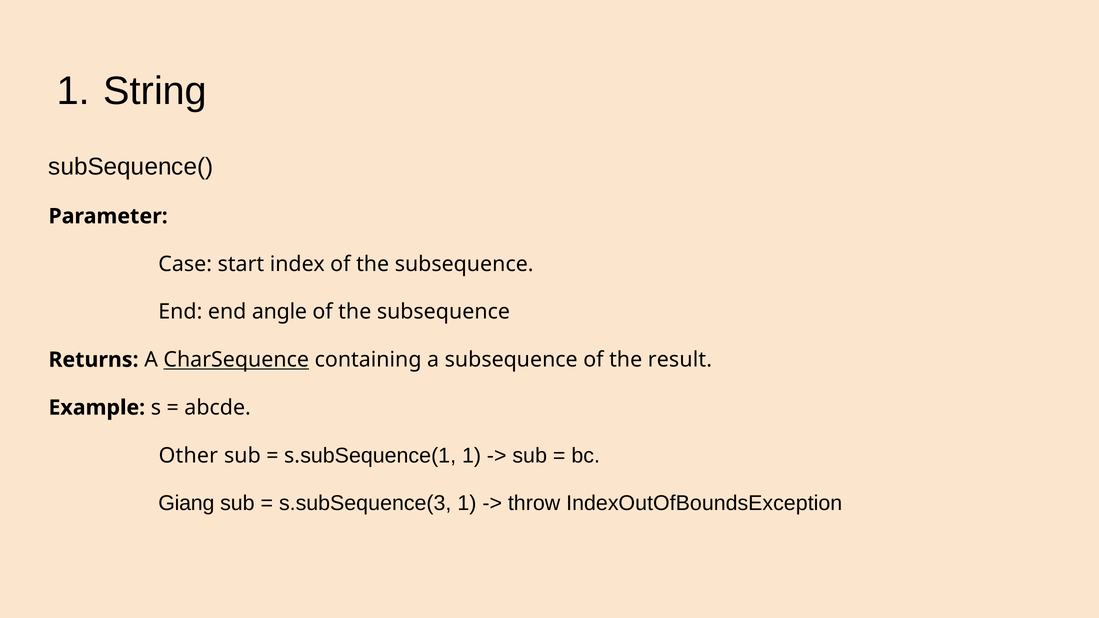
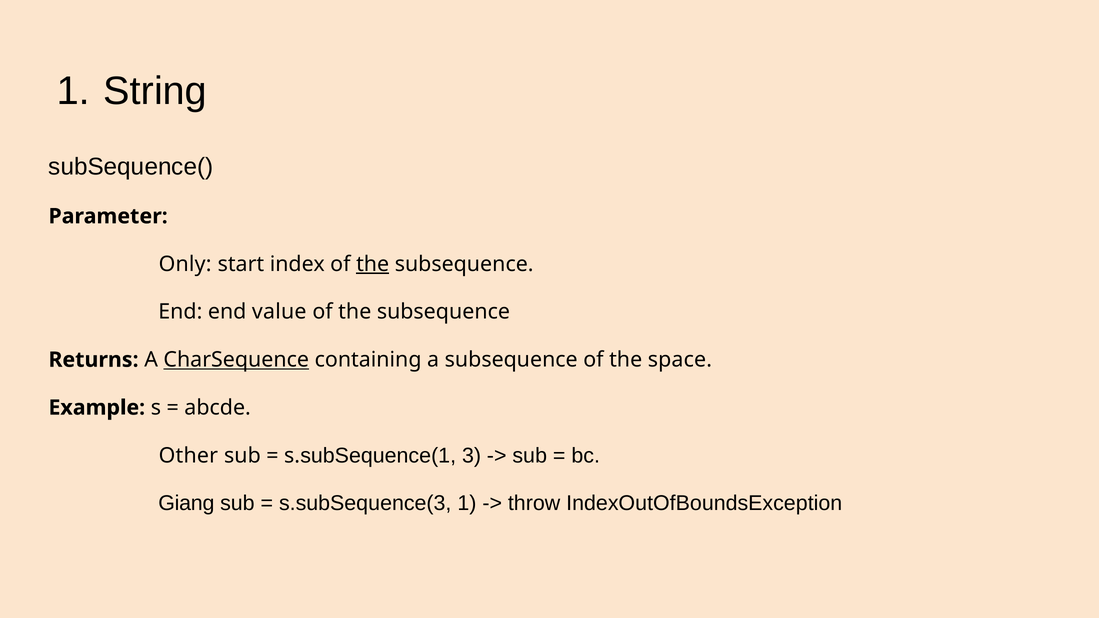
Case: Case -> Only (185, 264)
the underline: none -> present (373, 264)
angle: angle -> value (279, 312)
result: result -> space (680, 360)
1: 1 -> 3 (472, 456)
